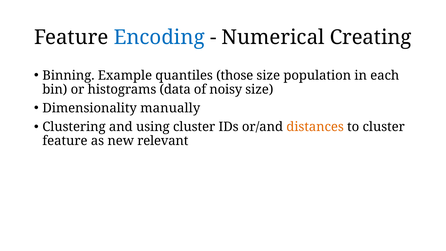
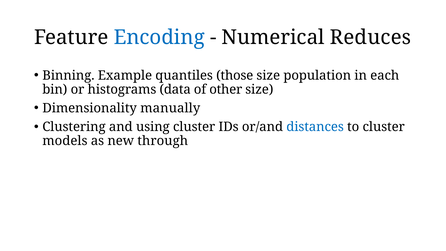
Creating: Creating -> Reduces (370, 37)
noisy: noisy -> other (226, 89)
distances colour: orange -> blue (315, 127)
feature: feature -> models (65, 141)
relevant: relevant -> through (163, 141)
